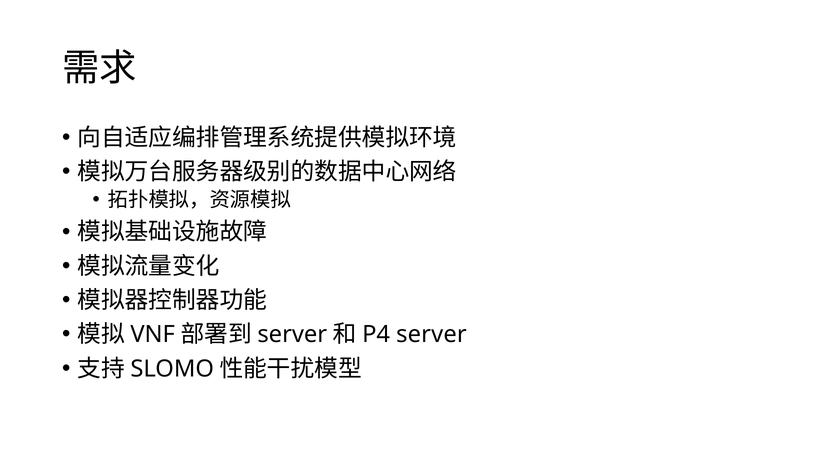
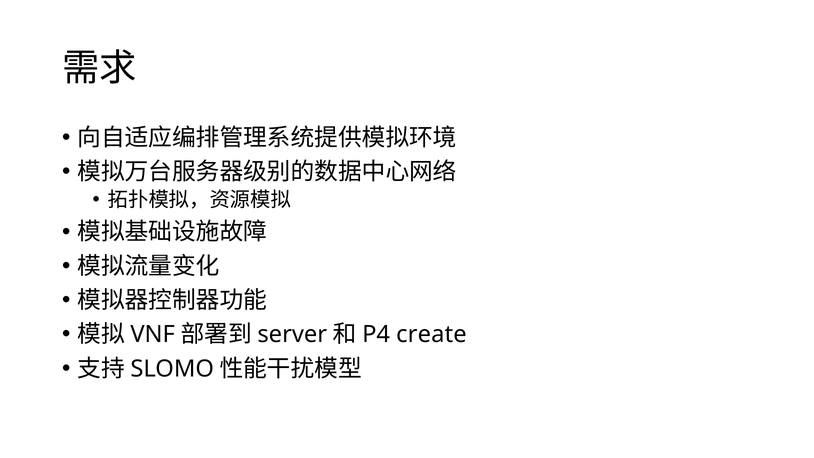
server: server -> create (431, 334)
